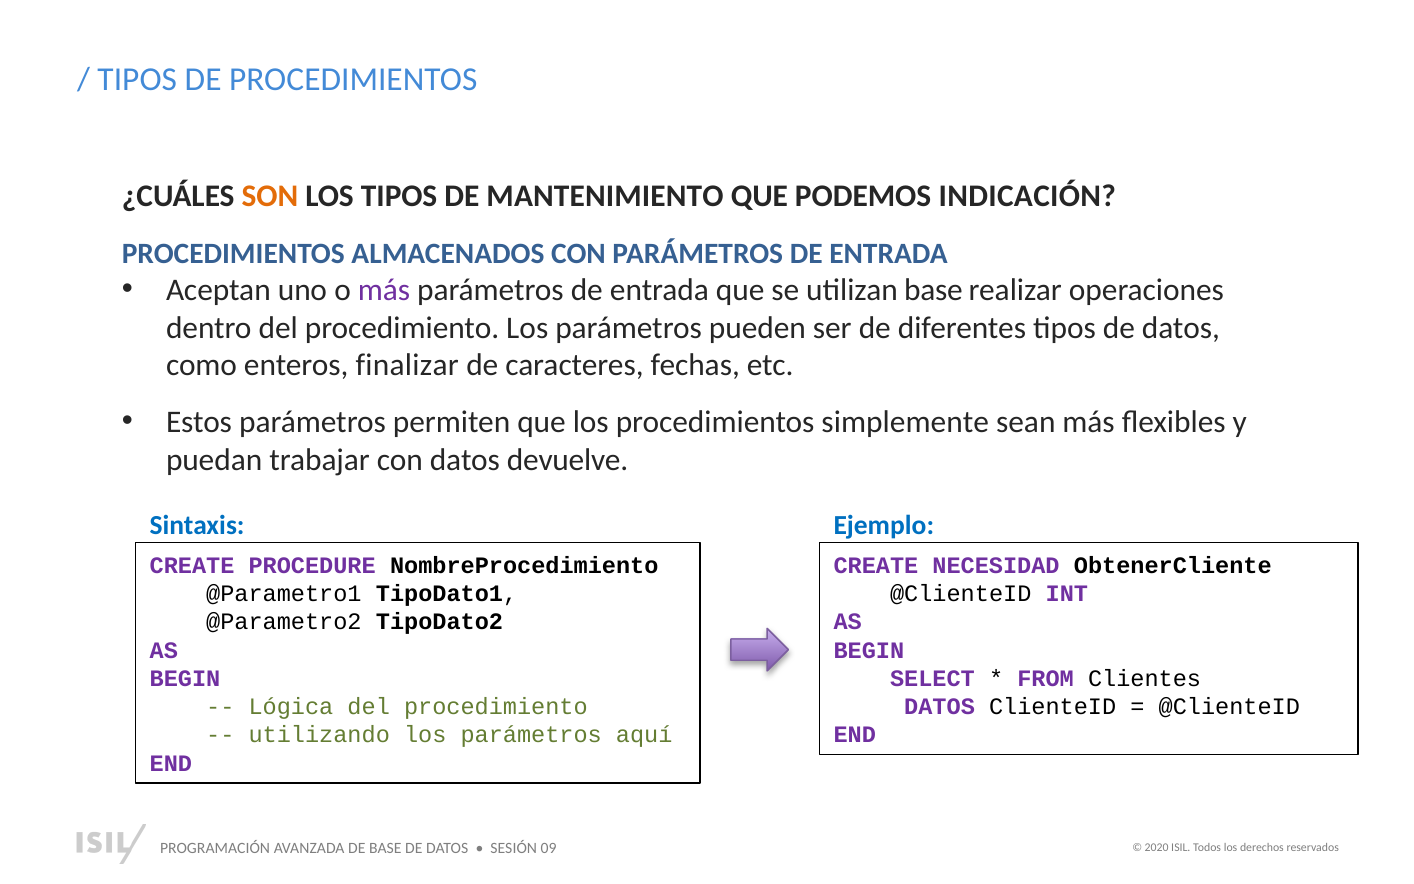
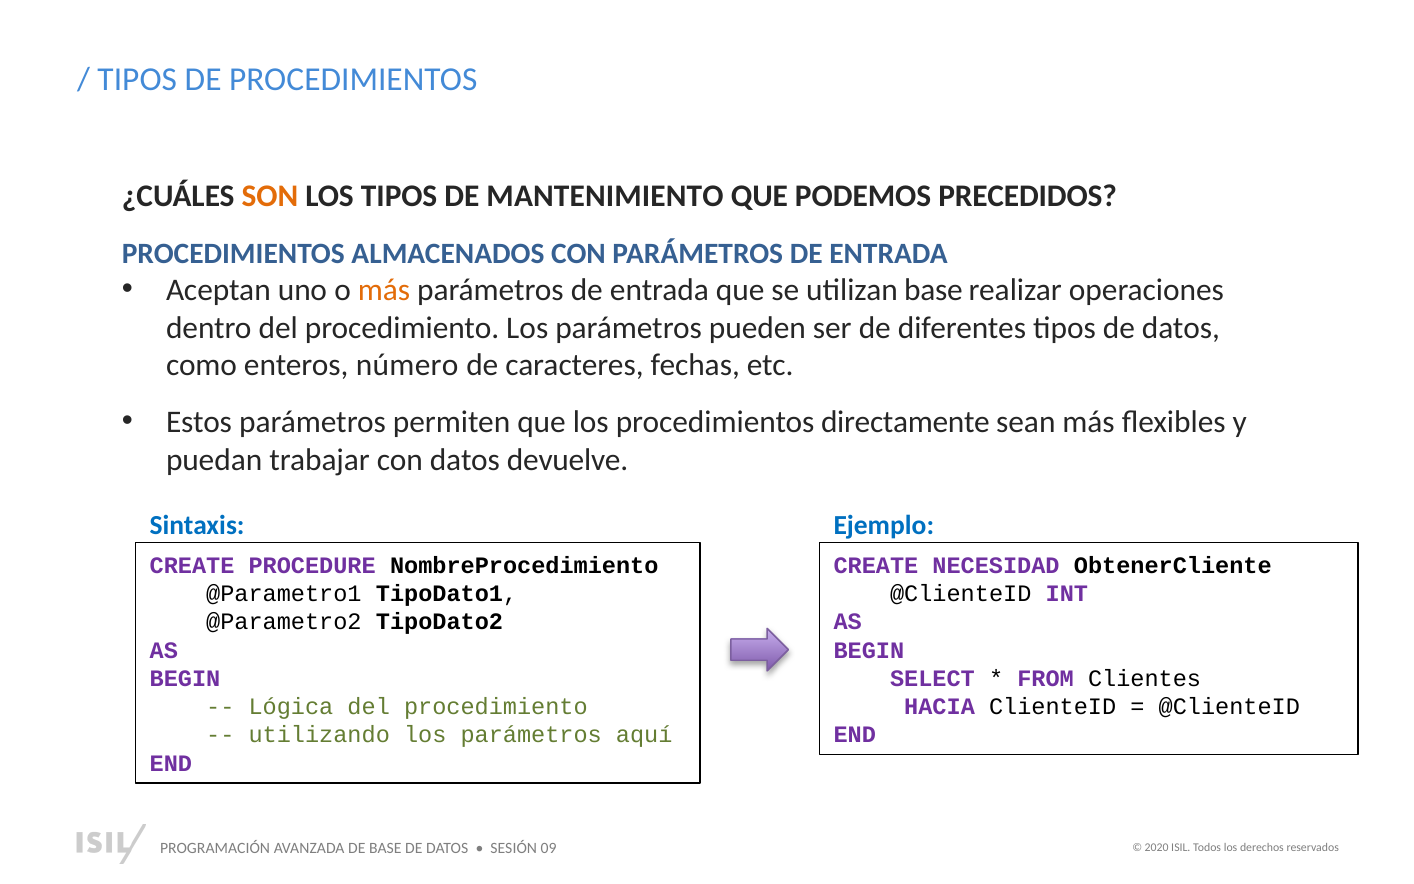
INDICACIÓN: INDICACIÓN -> PRECEDIDOS (1028, 196)
más colour: purple -> orange (384, 290)
finalizar: finalizar -> número (407, 365)
simplemente: simplemente -> directamente (905, 422)
DATOS: DATOS -> HACIA (940, 707)
